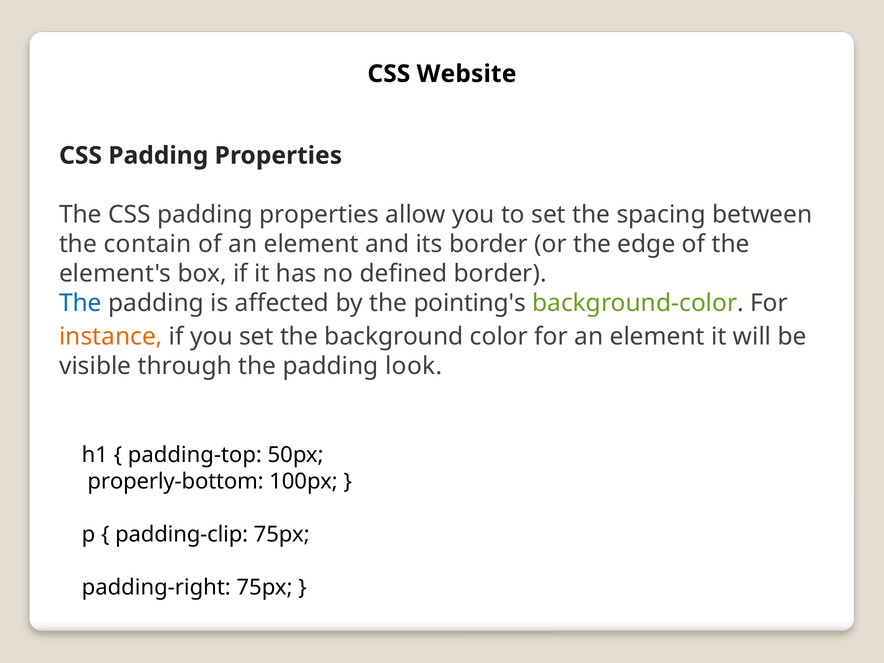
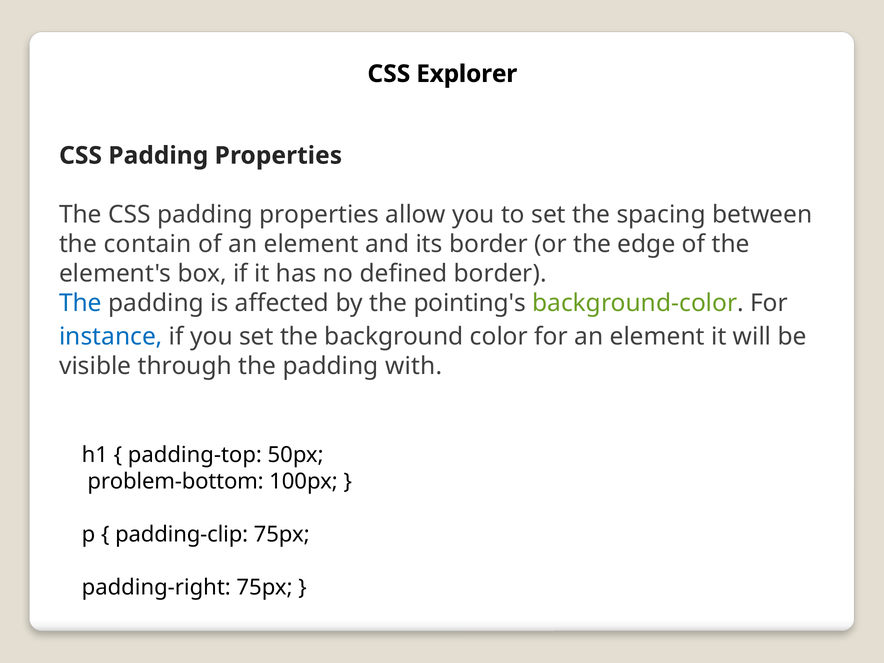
Website: Website -> Explorer (467, 74)
instance colour: orange -> blue (111, 337)
look: look -> with (414, 366)
properly-bottom: properly-bottom -> problem-bottom (176, 482)
